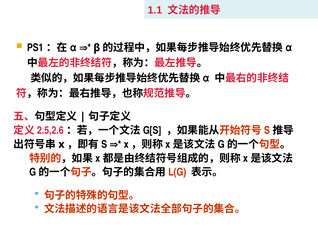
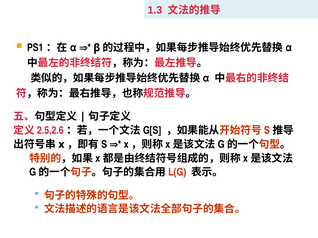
1.1: 1.1 -> 1.3 (155, 10)
